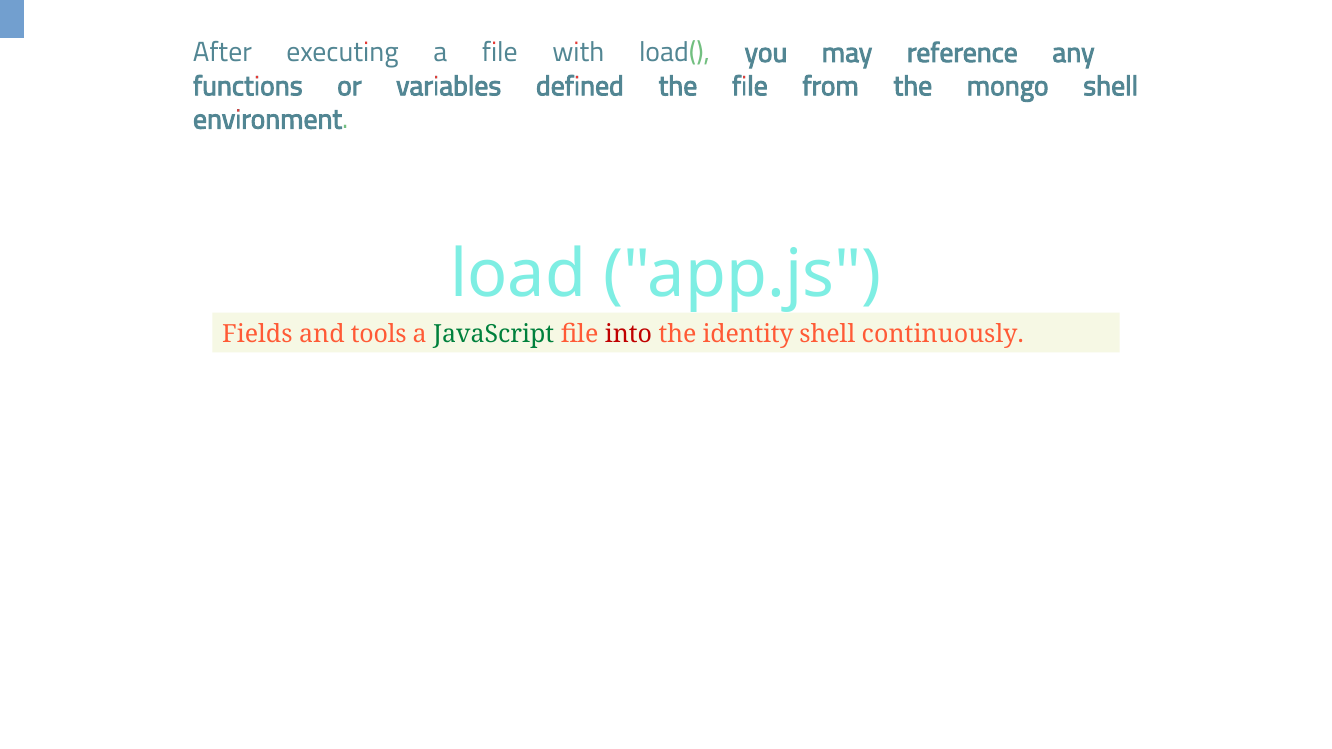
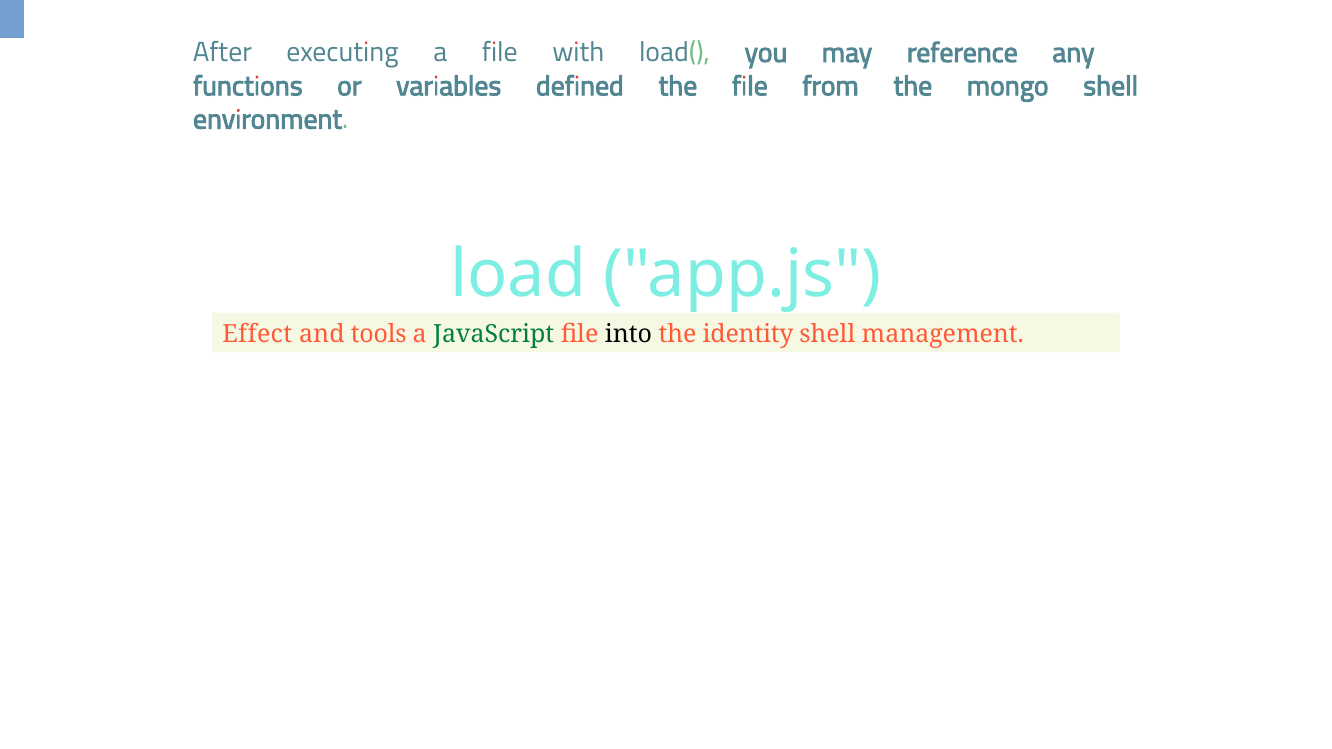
Fields: Fields -> Effect (257, 334)
into colour: red -> black (628, 334)
continuously: continuously -> management (943, 334)
